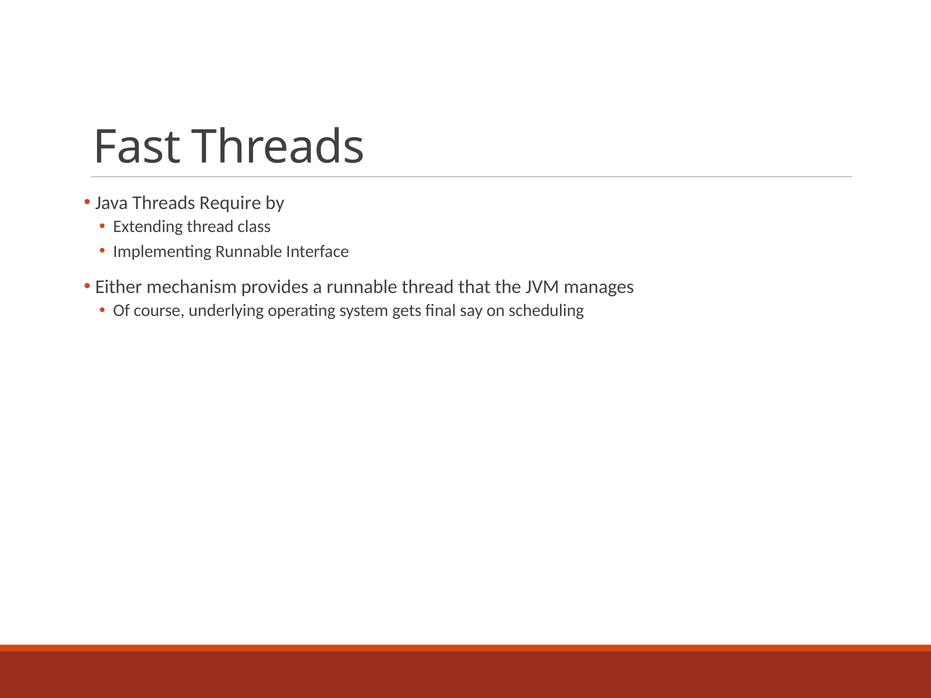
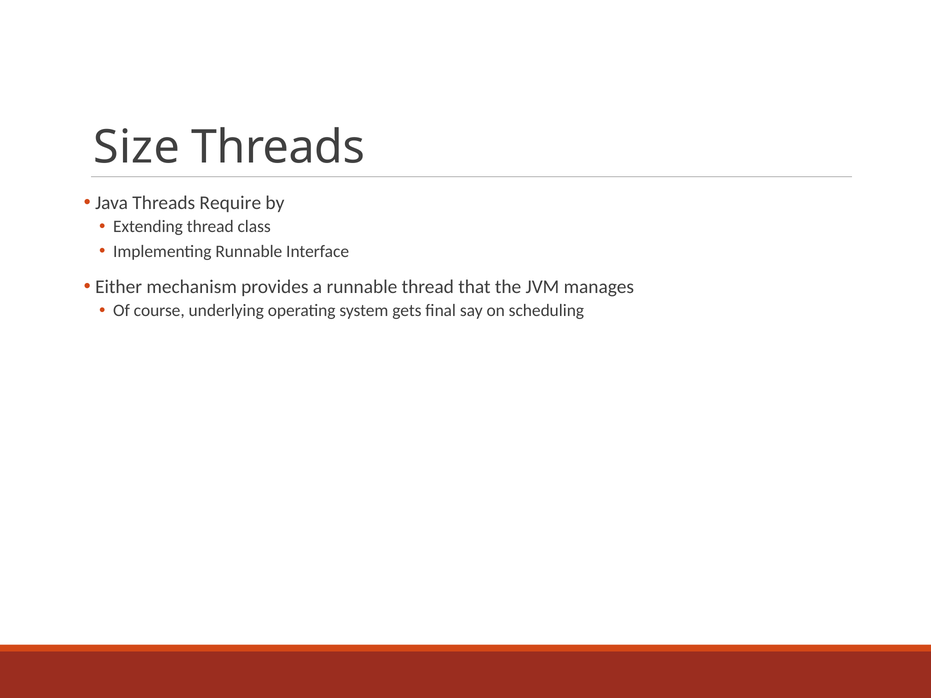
Fast: Fast -> Size (136, 147)
